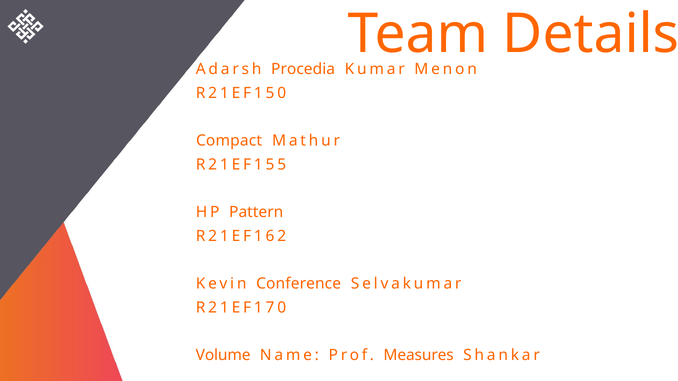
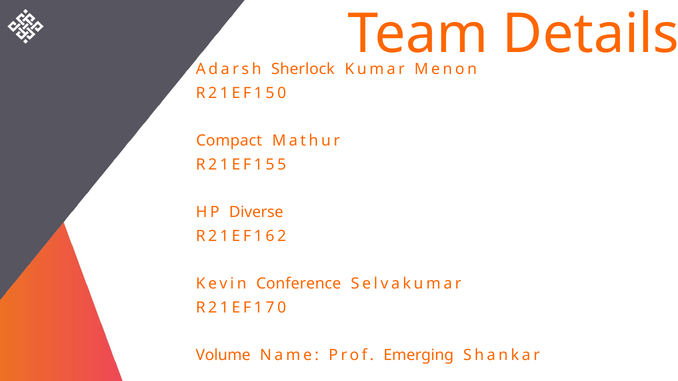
Procedia: Procedia -> Sherlock (303, 69)
Pattern: Pattern -> Diverse (256, 212)
Measures: Measures -> Emerging (419, 355)
